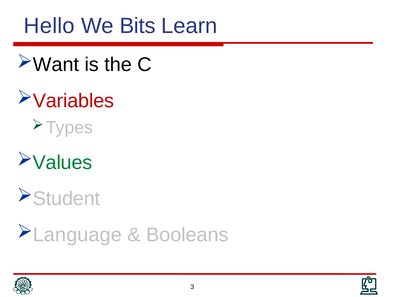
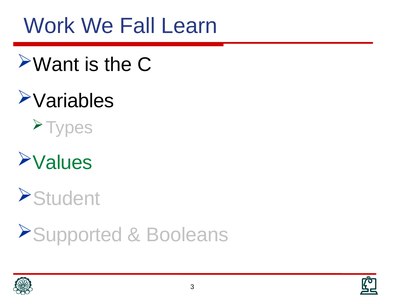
Hello: Hello -> Work (49, 26)
Bits: Bits -> Fall (137, 26)
Variables colour: red -> black (73, 101)
Language: Language -> Supported (77, 235)
